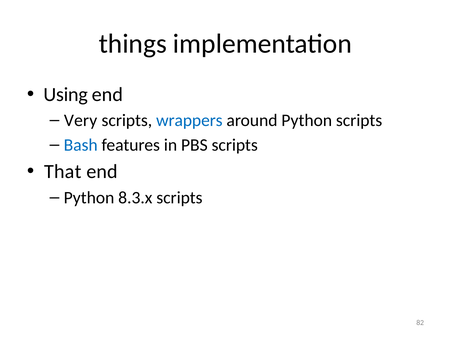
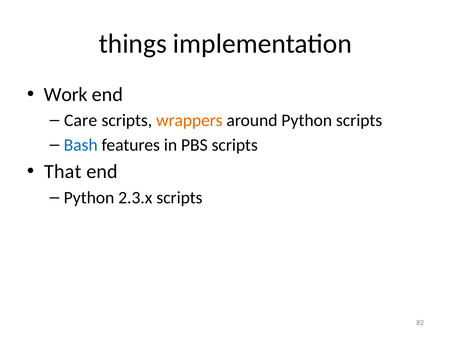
Using: Using -> Work (66, 95)
Very: Very -> Care (81, 121)
wrappers colour: blue -> orange (189, 121)
8.3.x: 8.3.x -> 2.3.x (135, 198)
